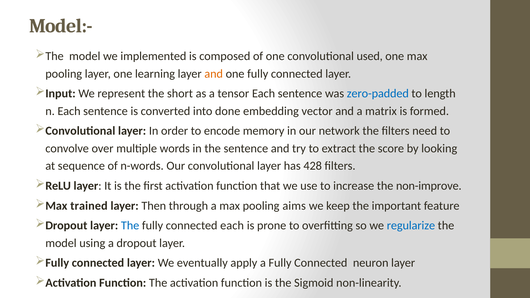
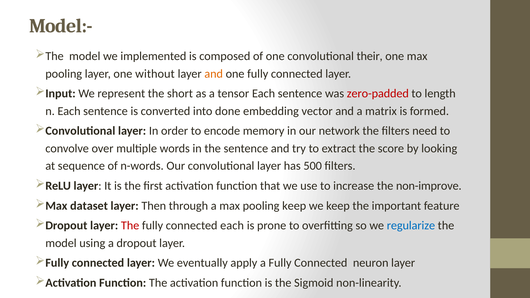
used: used -> their (370, 56)
learning: learning -> without (155, 74)
zero-padded colour: blue -> red (378, 94)
428: 428 -> 500 (313, 166)
trained: trained -> dataset (89, 206)
pooling aims: aims -> keep (294, 206)
The colour: blue -> red (130, 226)
